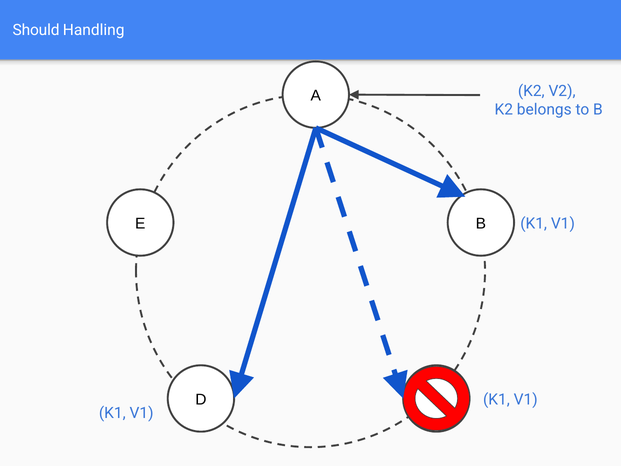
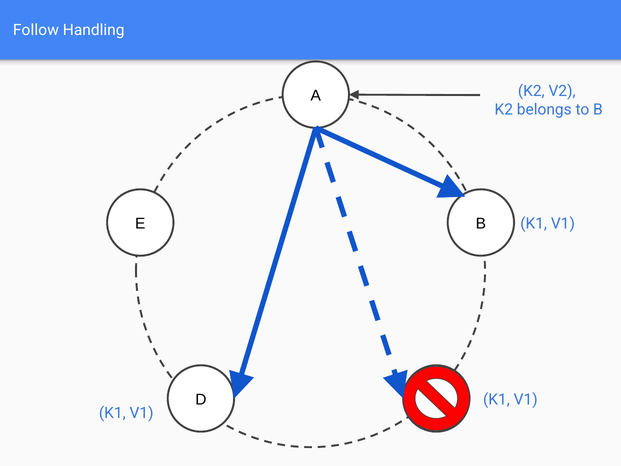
Should: Should -> Follow (36, 30)
